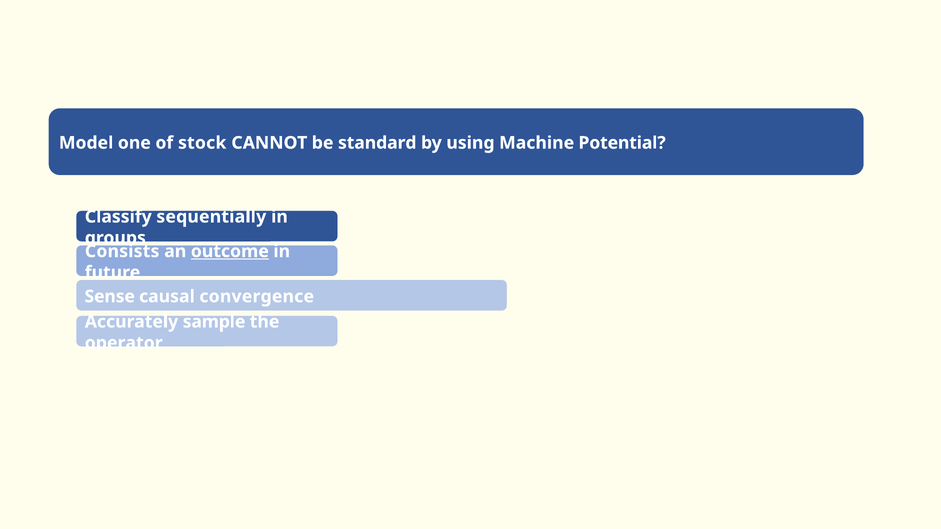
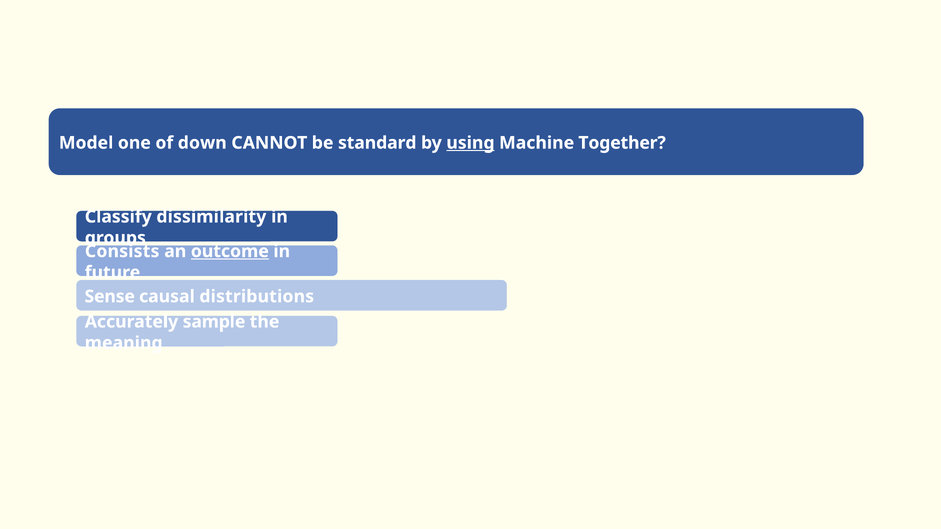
stock: stock -> down (202, 143)
using underline: none -> present (470, 143)
Potential: Potential -> Together (622, 143)
sequentially: sequentially -> dissimilarity (211, 217)
convergence: convergence -> distributions (257, 297)
operator: operator -> meaning (124, 343)
